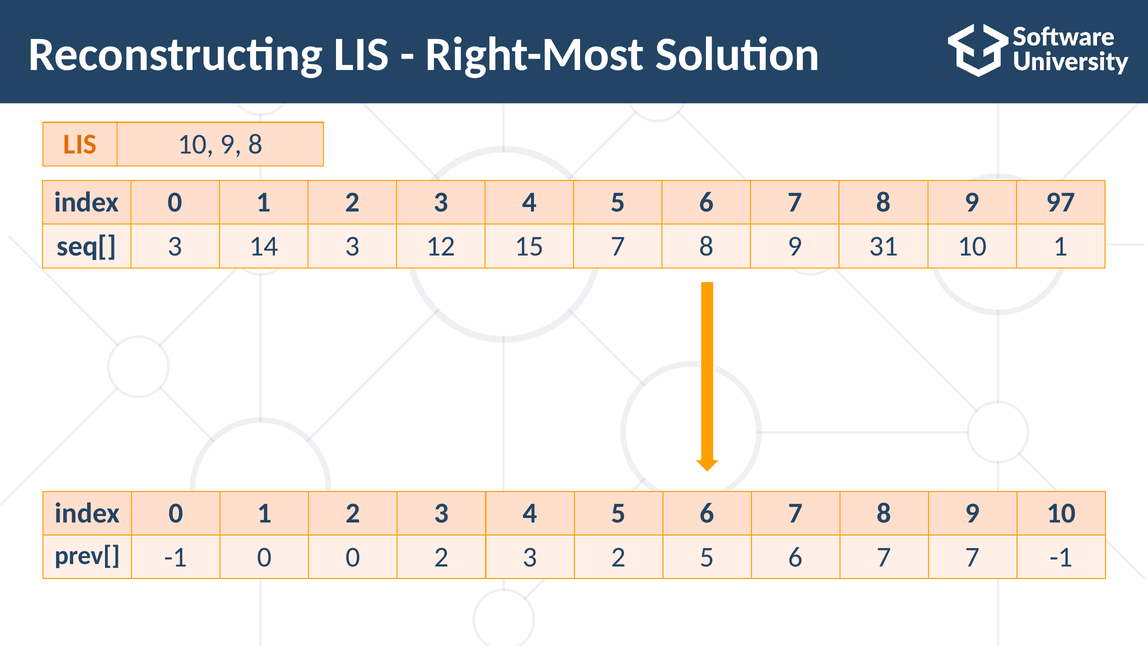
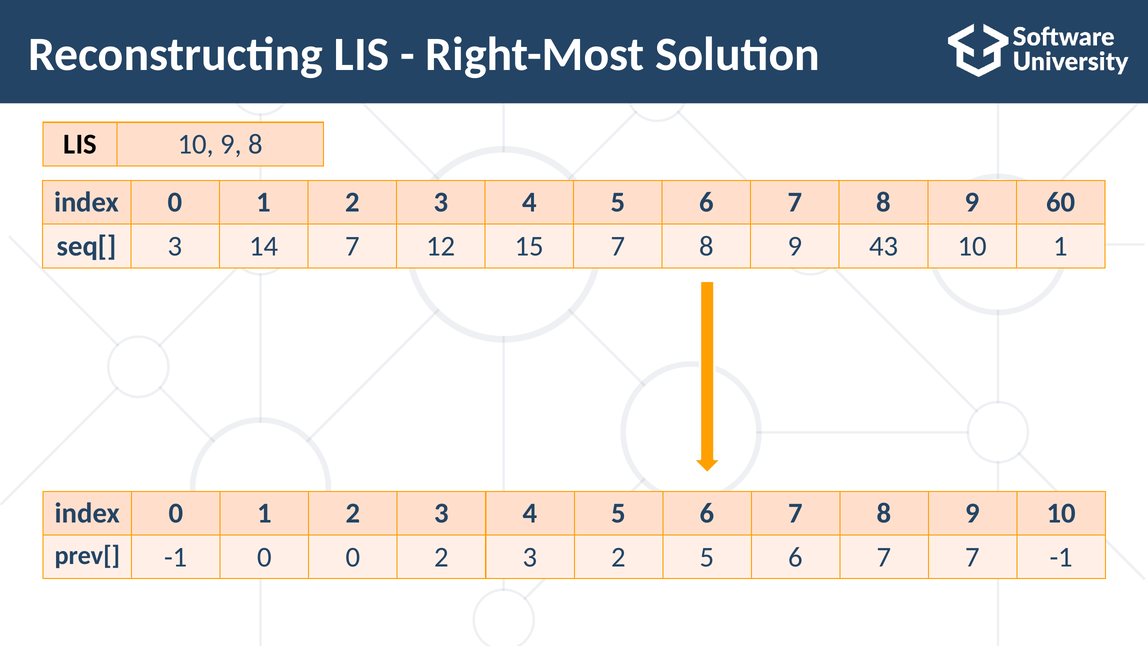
LIS colour: orange -> black (80, 144)
97: 97 -> 60 (1061, 202)
14 3: 3 -> 7 (352, 246)
31: 31 -> 43 (884, 246)
